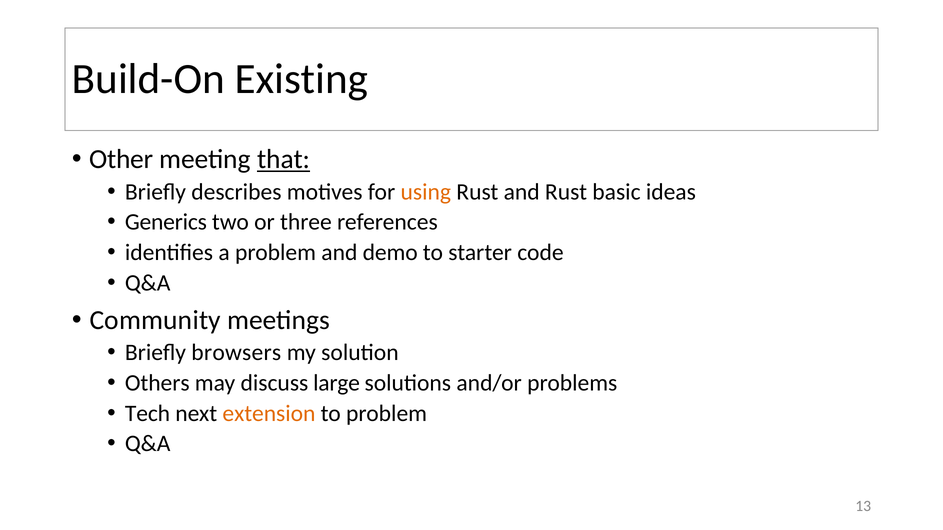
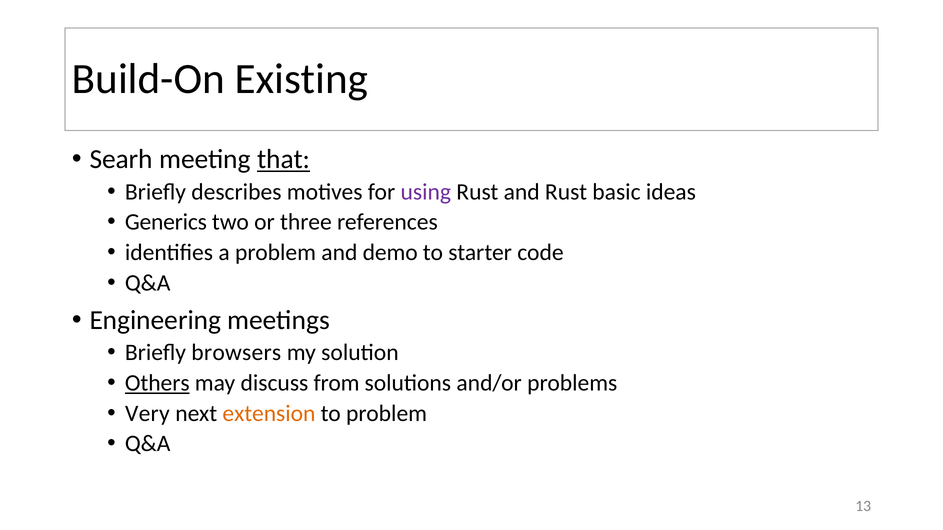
Other: Other -> Searh (121, 159)
using colour: orange -> purple (426, 192)
Community: Community -> Engineering (155, 320)
Others underline: none -> present (157, 383)
large: large -> from (337, 383)
Tech: Tech -> Very (147, 414)
